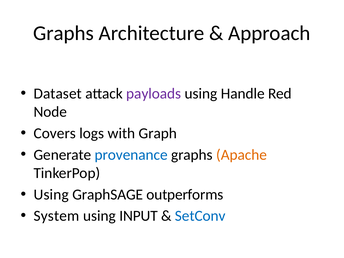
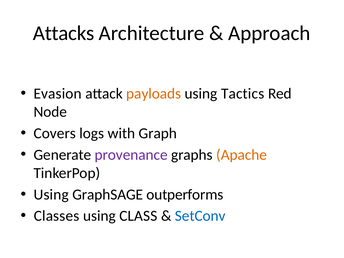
Graphs: Graphs -> Attacks (64, 33)
Dataset: Dataset -> Evasion (58, 94)
payloads colour: purple -> orange (154, 94)
Handle: Handle -> Tactics (243, 94)
provenance colour: blue -> purple (131, 155)
System: System -> Classes (57, 216)
INPUT: INPUT -> CLASS (138, 216)
